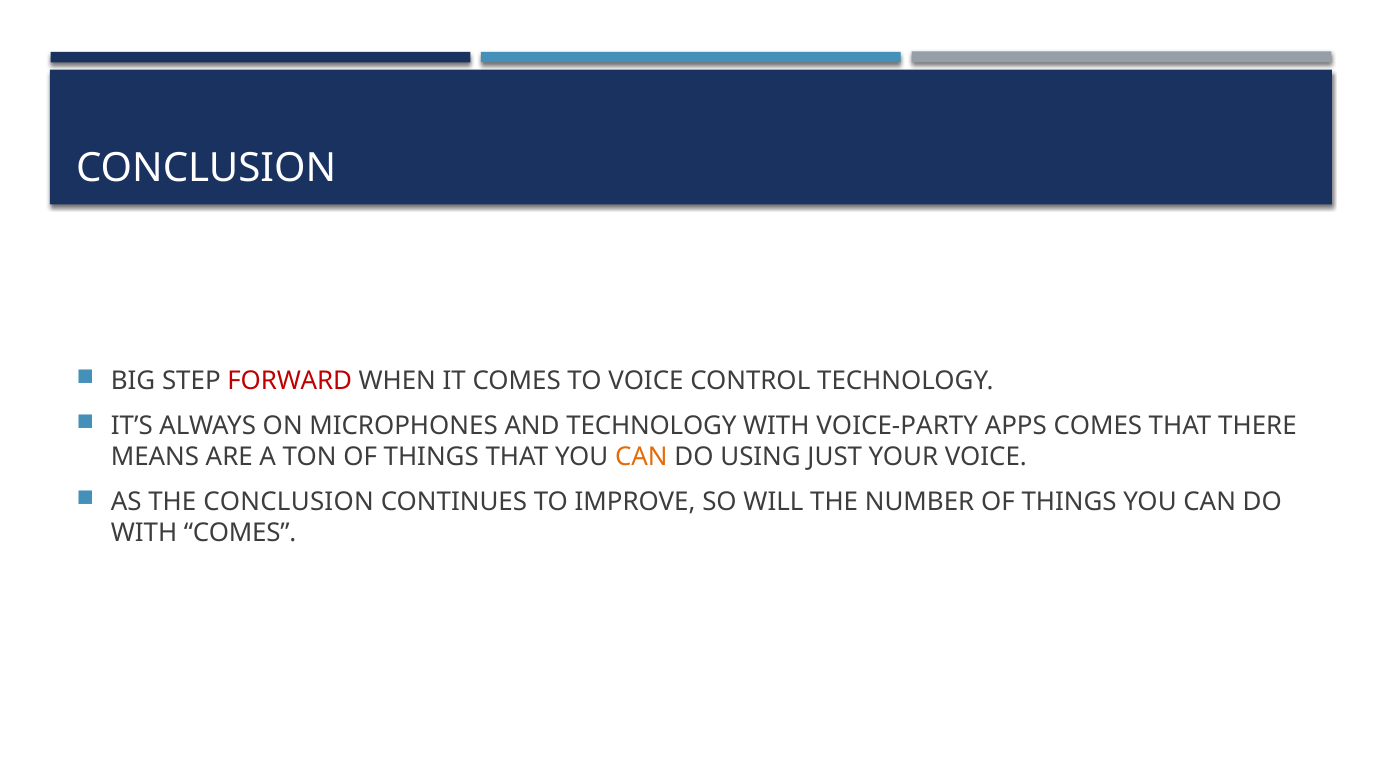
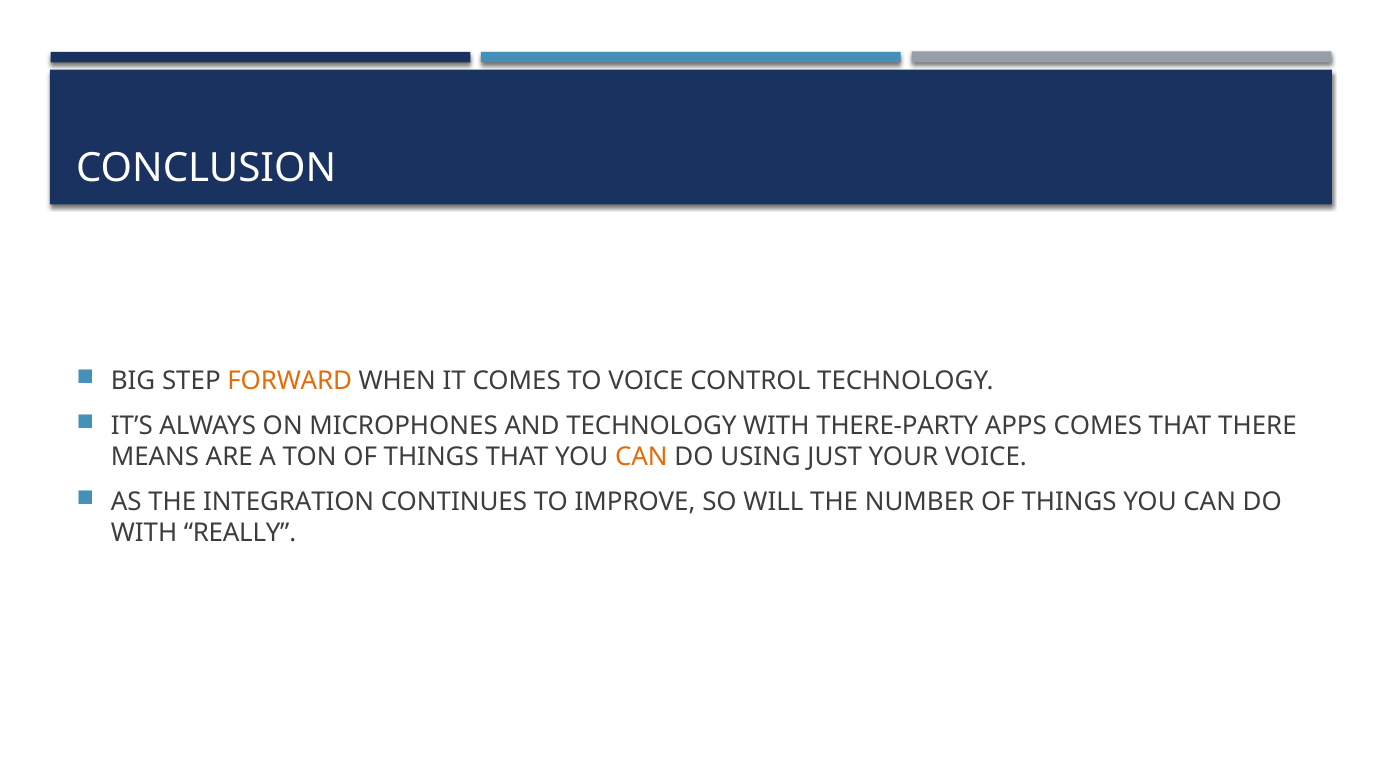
FORWARD colour: red -> orange (290, 381)
VOICE-PARTY: VOICE-PARTY -> THERE-PARTY (897, 426)
THE CONCLUSION: CONCLUSION -> INTEGRATION (289, 502)
WITH COMES: COMES -> REALLY (240, 533)
